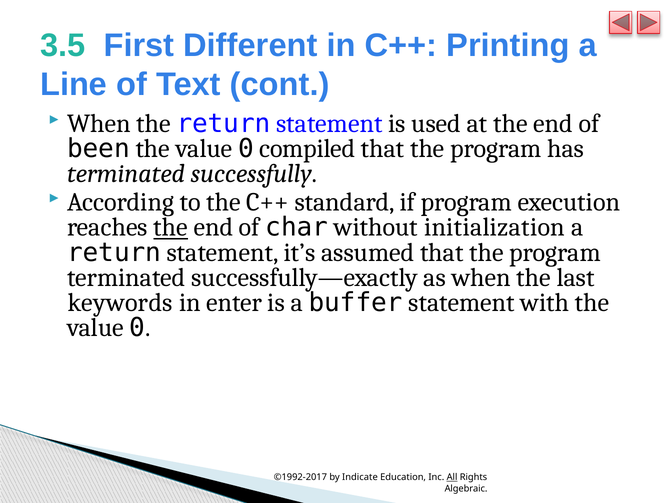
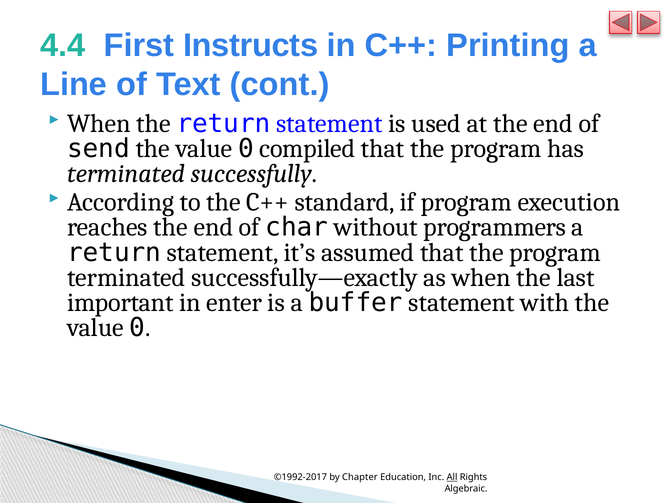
3.5: 3.5 -> 4.4 (63, 45)
Different: Different -> Instructs (251, 45)
been: been -> send (98, 149)
the underline: present -> none (171, 227)
initialization: initialization -> programmers (495, 227)
keywords: keywords -> important (120, 303)
Indicate: Indicate -> Chapter (360, 478)
